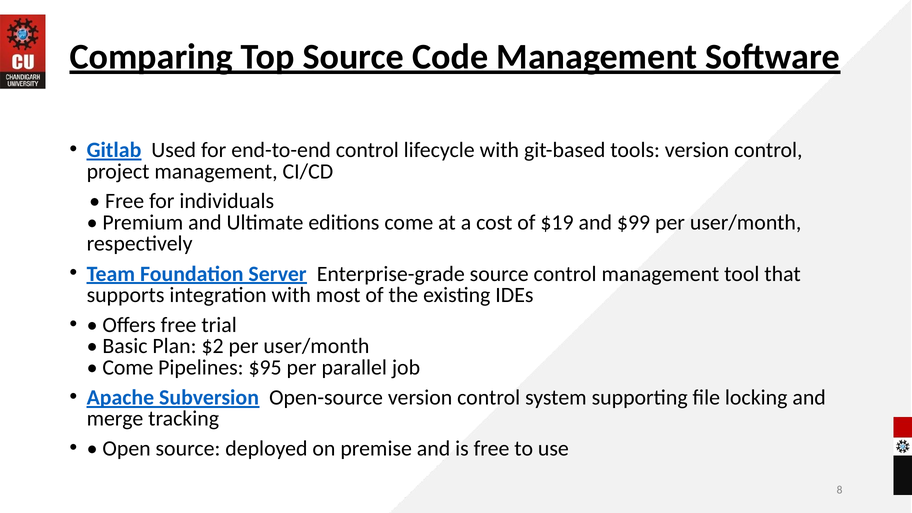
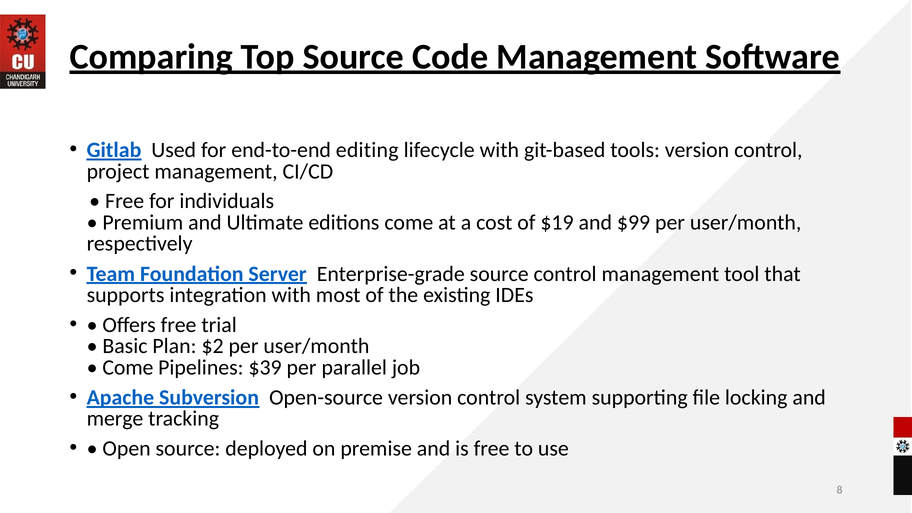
end-to-end control: control -> editing (367, 150)
$95: $95 -> $39 (265, 367)
